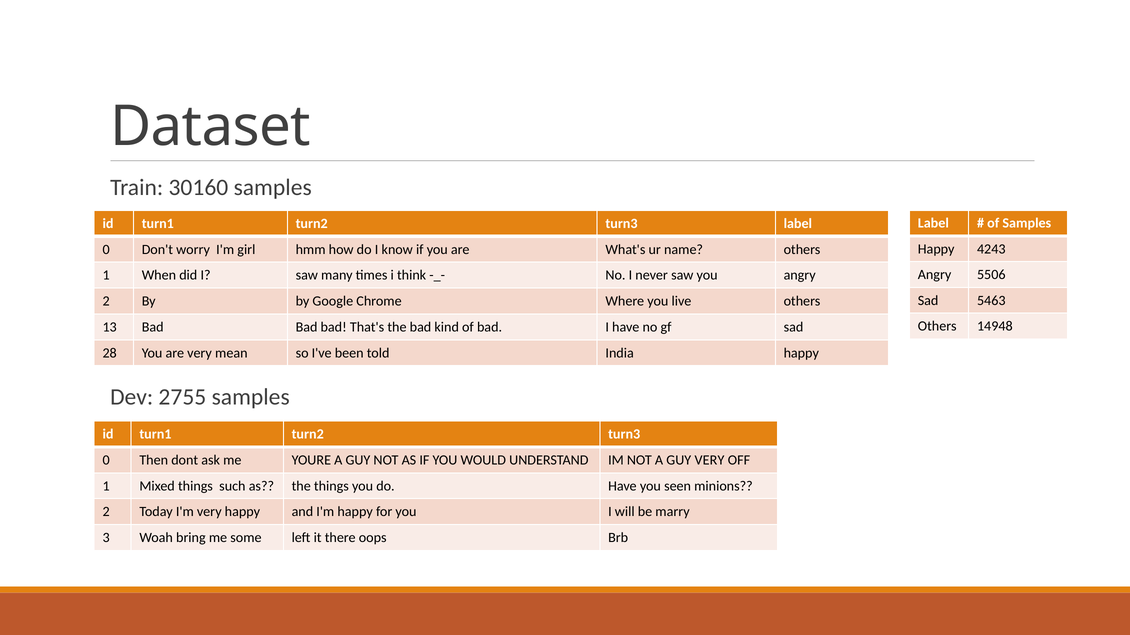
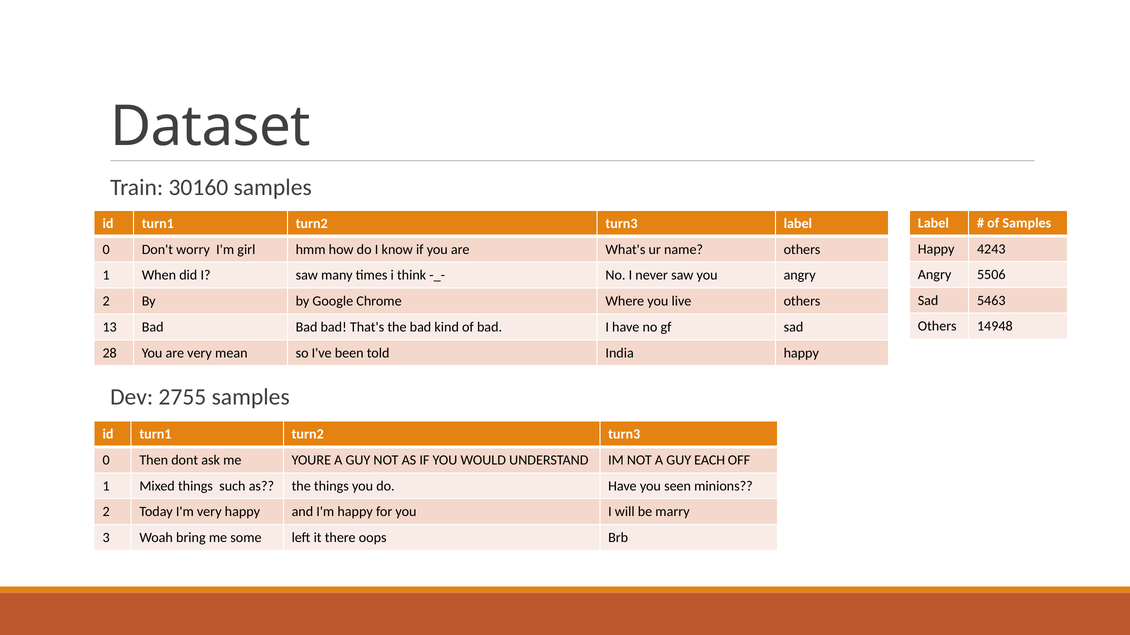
GUY VERY: VERY -> EACH (710, 460)
